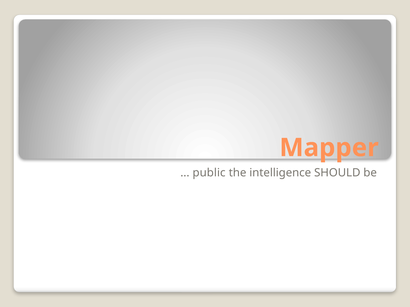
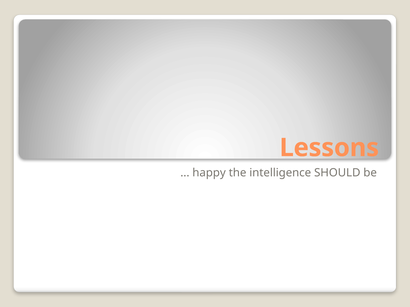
Mapper: Mapper -> Lessons (329, 148)
public: public -> happy (209, 173)
